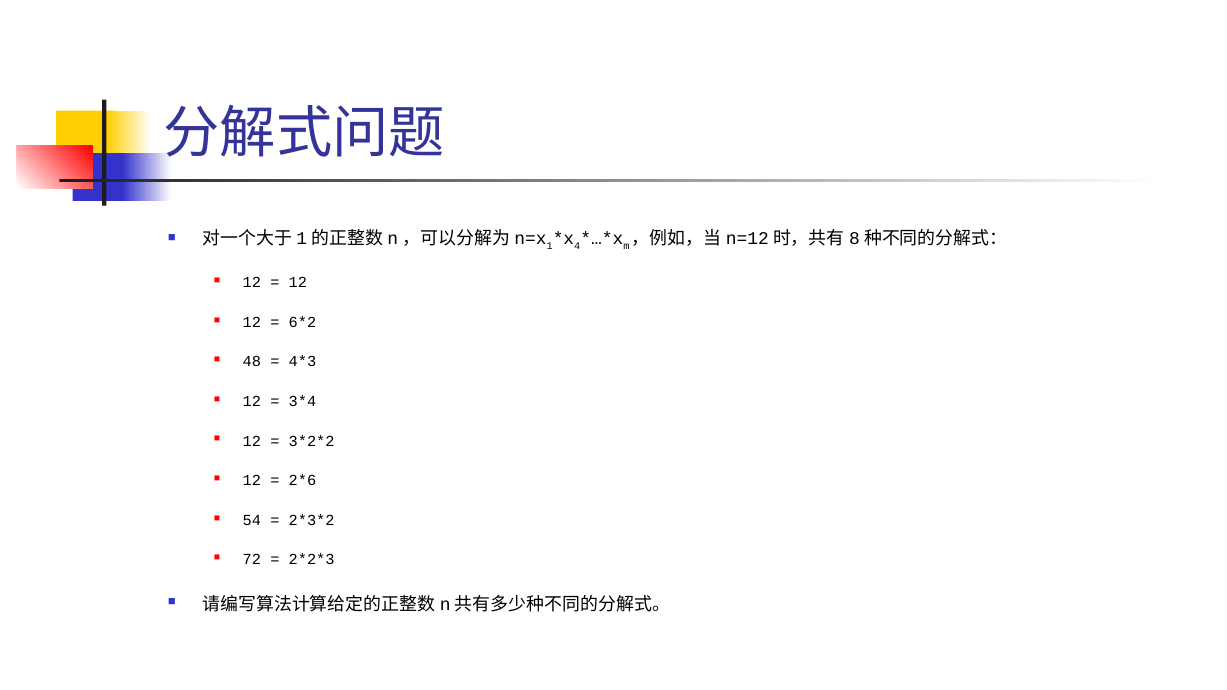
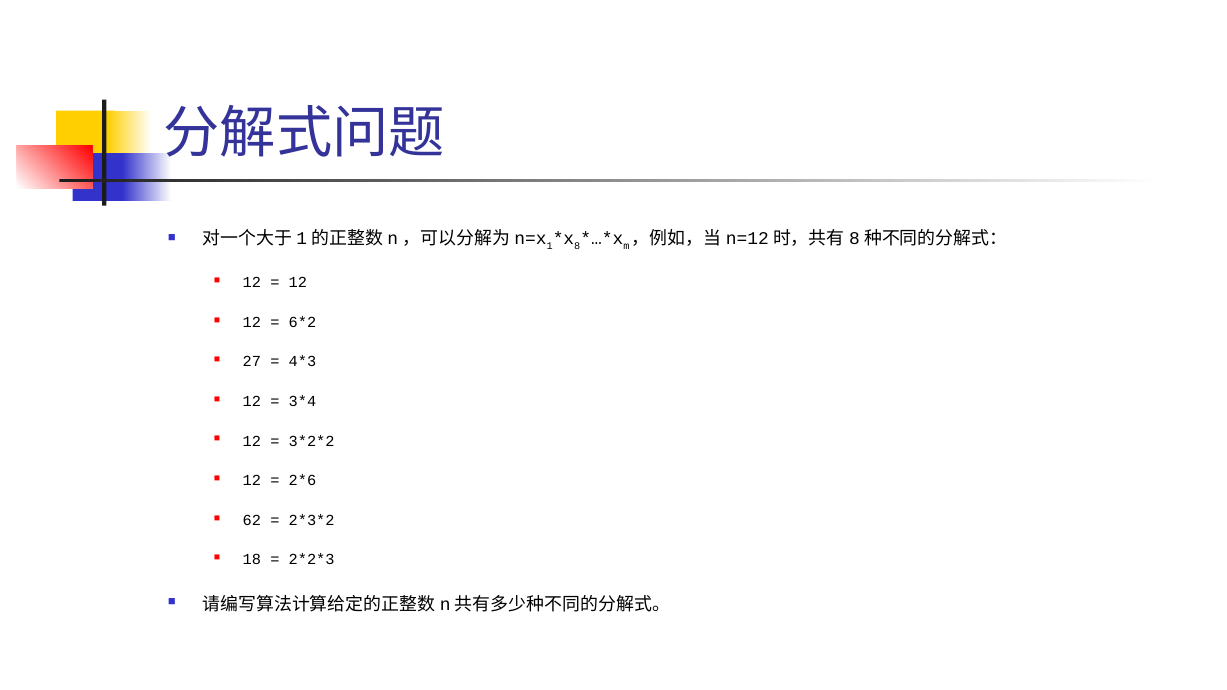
4: 4 -> 8 (577, 246)
48: 48 -> 27 (252, 362)
54: 54 -> 62 (252, 520)
72: 72 -> 18 (252, 560)
